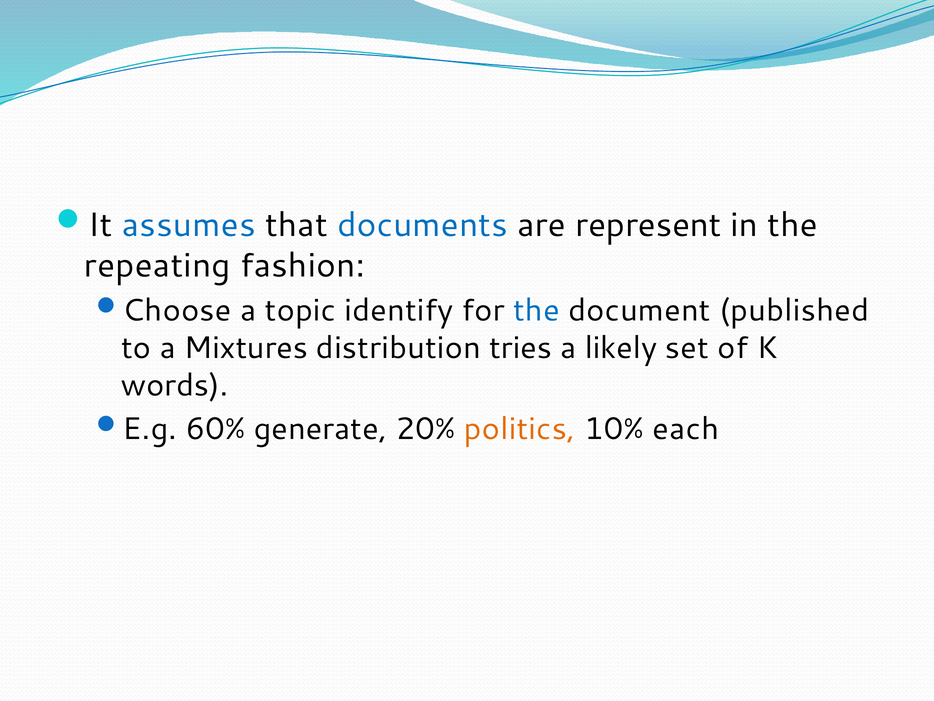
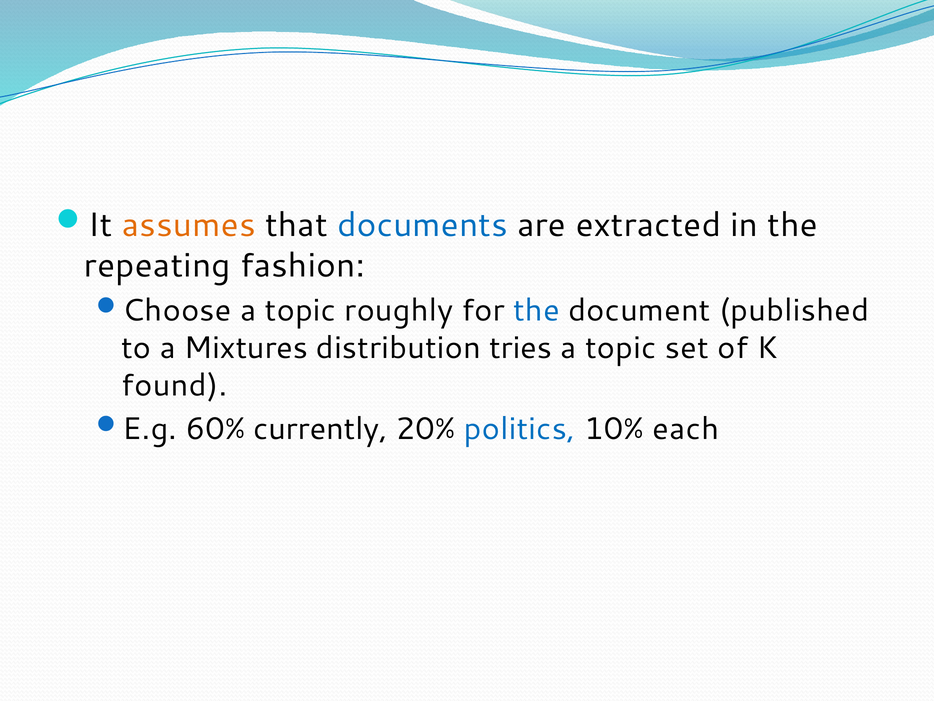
assumes colour: blue -> orange (189, 225)
represent: represent -> extracted (648, 225)
identify: identify -> roughly (399, 310)
likely: likely -> topic (621, 348)
words: words -> found (174, 385)
generate: generate -> currently (321, 429)
politics colour: orange -> blue (520, 429)
